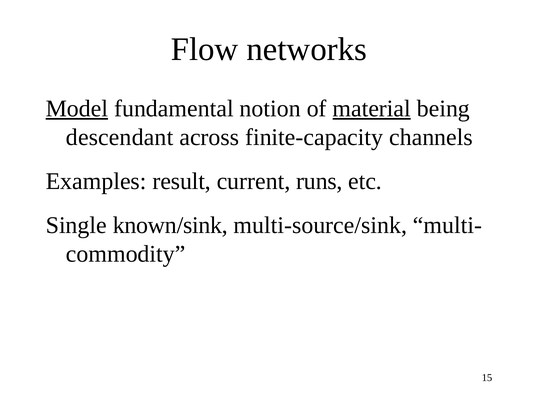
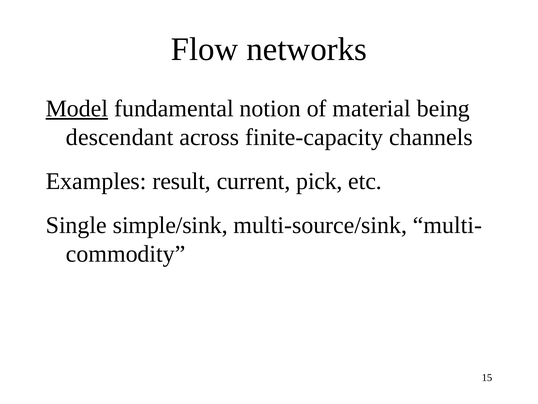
material underline: present -> none (372, 108)
runs: runs -> pick (319, 181)
known/sink: known/sink -> simple/sink (170, 225)
